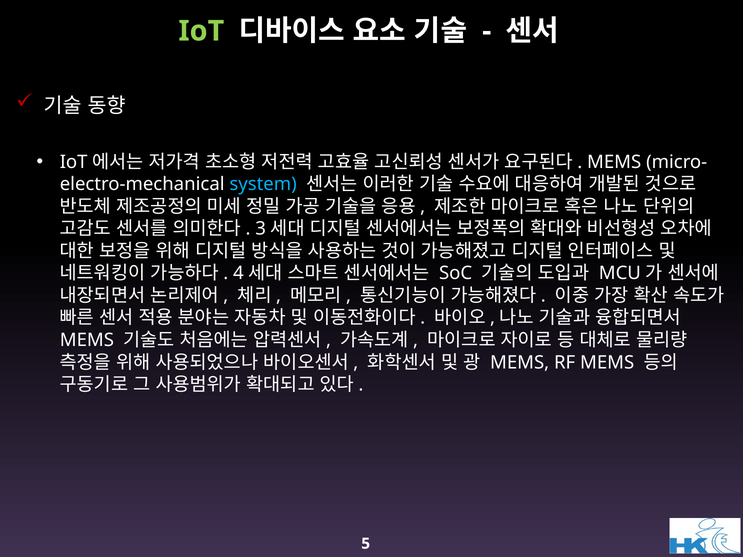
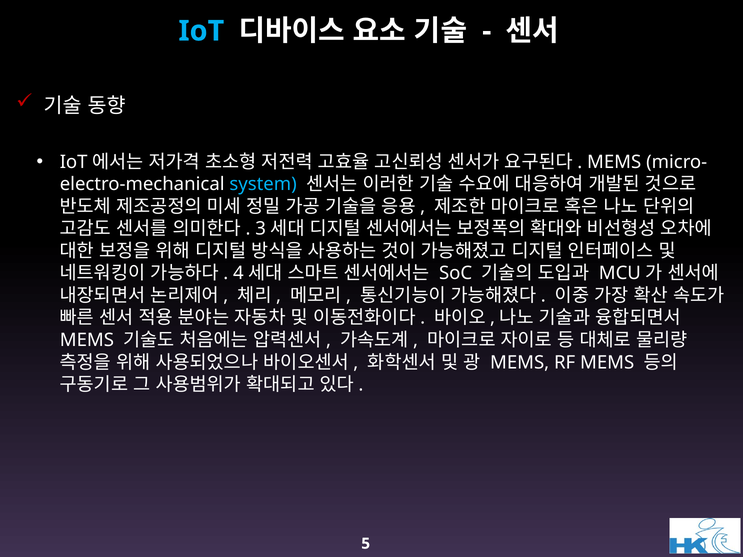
IoT colour: light green -> light blue (201, 31)
